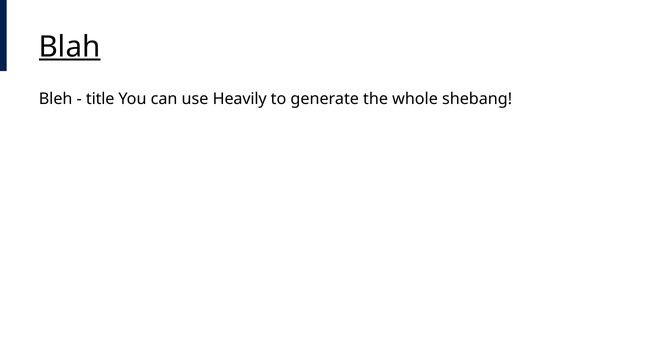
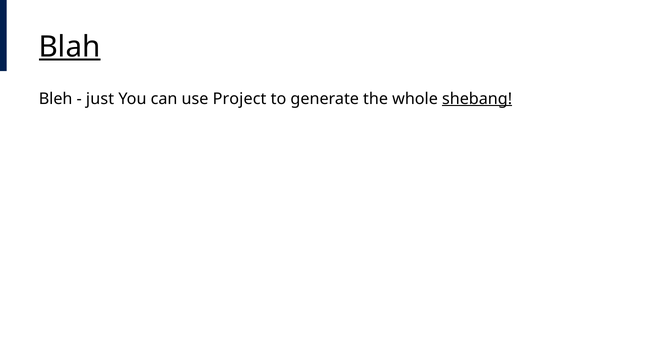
title: title -> just (100, 99)
Heavily: Heavily -> Project (240, 99)
shebang underline: none -> present (477, 99)
